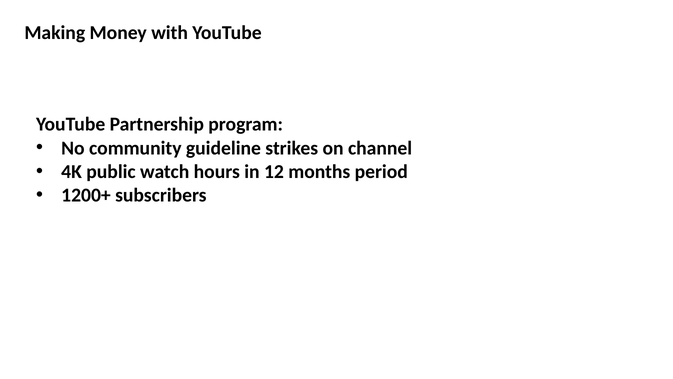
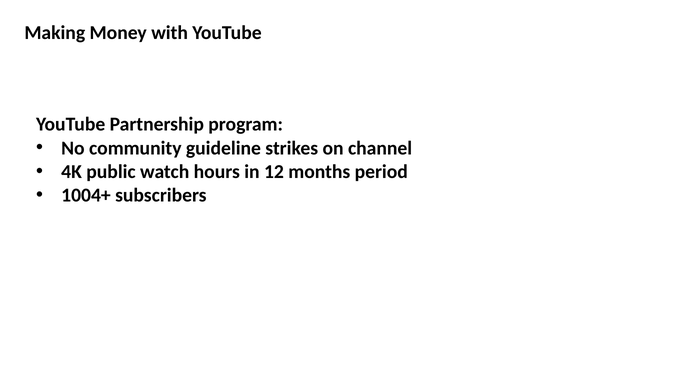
1200+: 1200+ -> 1004+ (86, 195)
